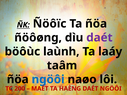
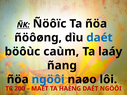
daét colour: purple -> blue (99, 38)
laùnh: laùnh -> caùm (61, 52)
taâm: taâm -> ñang (62, 66)
